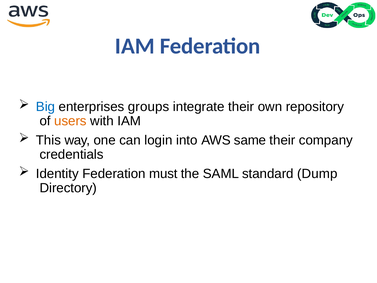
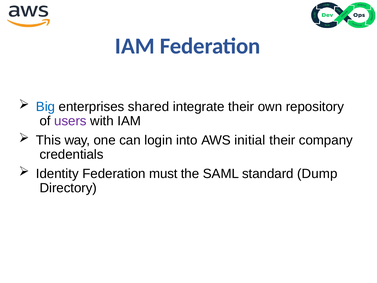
groups: groups -> shared (149, 107)
users colour: orange -> purple (70, 121)
same: same -> initial (250, 140)
